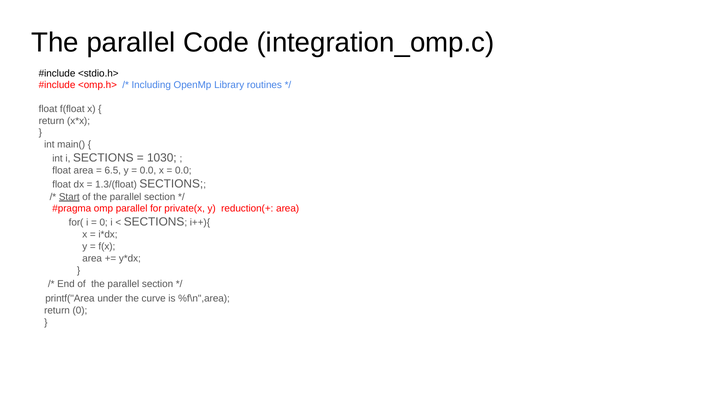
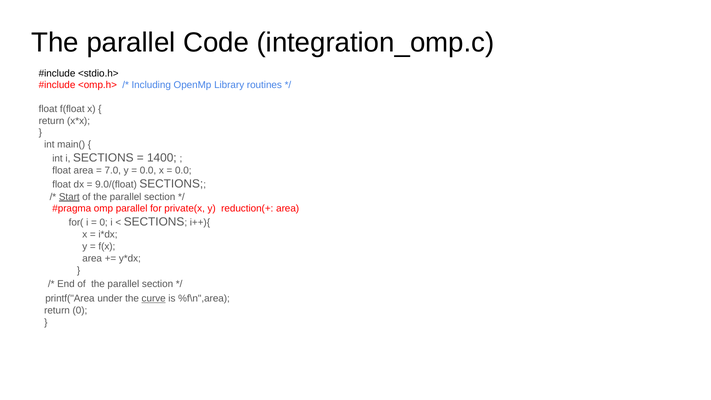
1030: 1030 -> 1400 (162, 158)
6.5: 6.5 -> 7.0 (113, 171)
1.3/(float: 1.3/(float -> 9.0/(float (116, 184)
curve underline: none -> present (154, 298)
